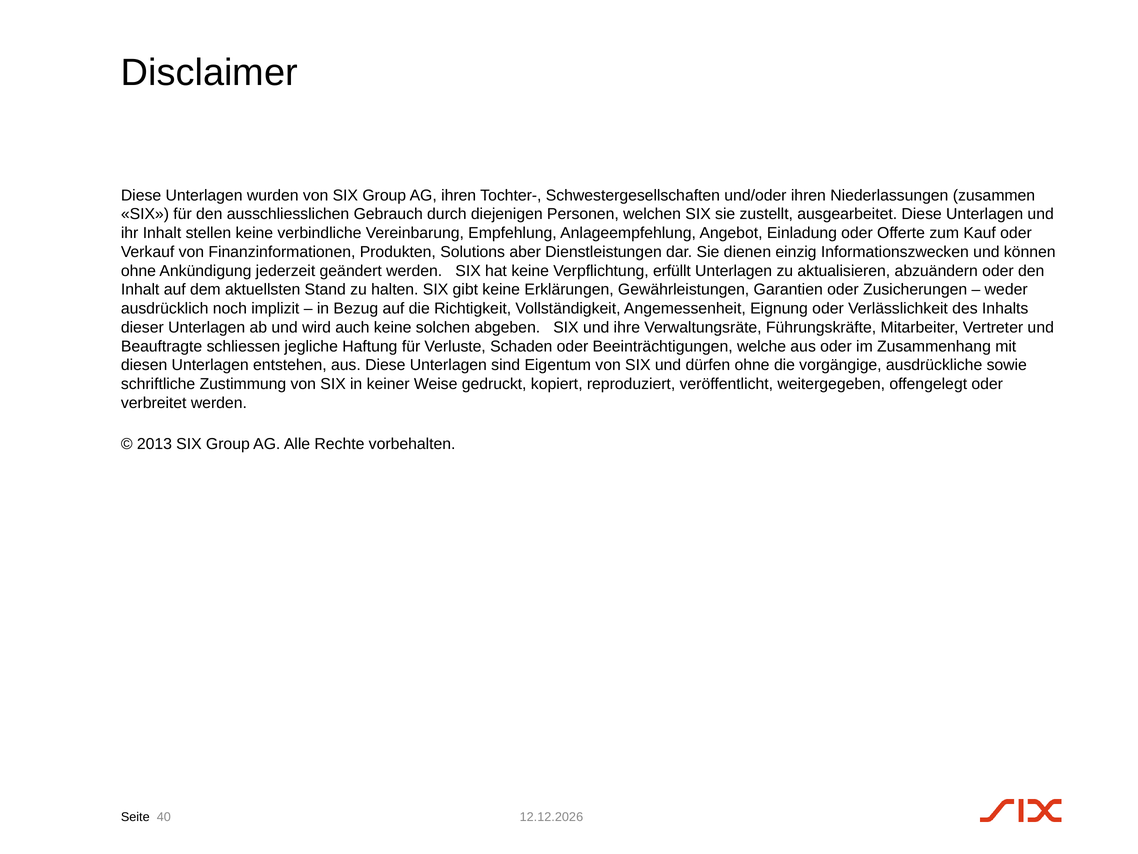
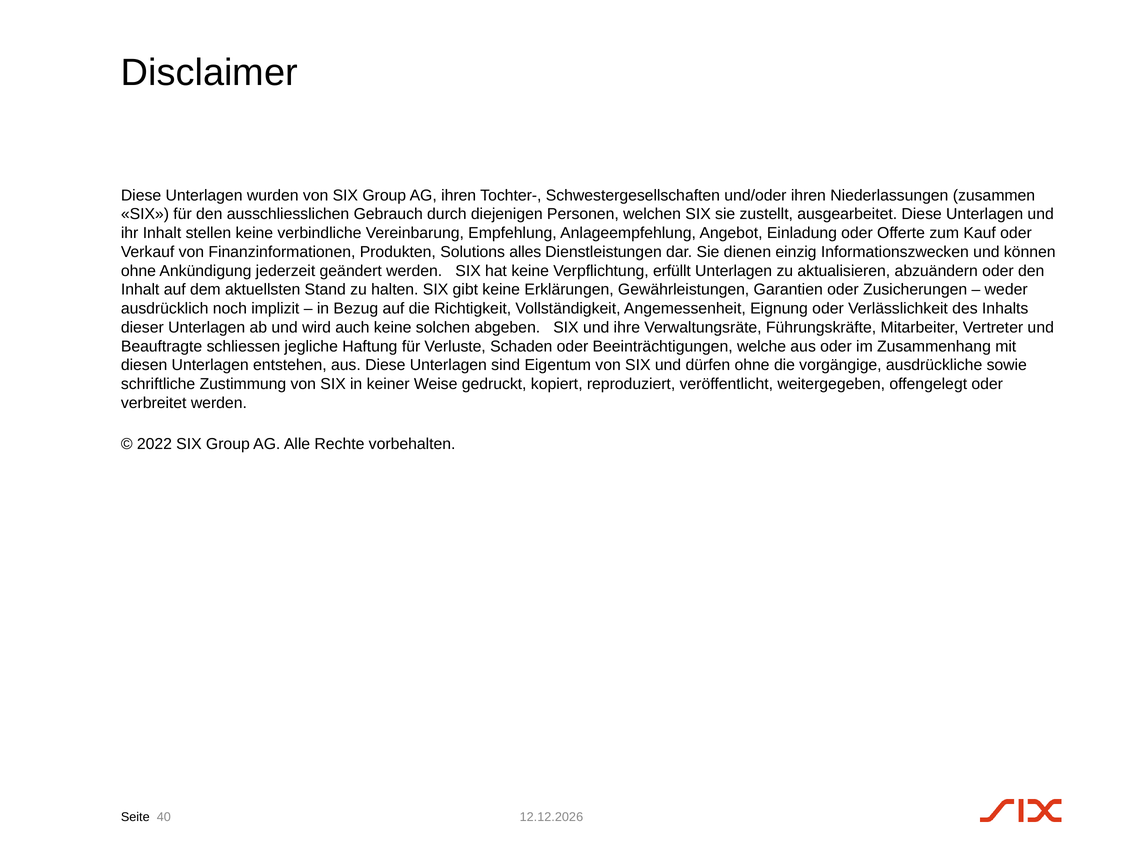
aber: aber -> alles (525, 252)
2013: 2013 -> 2022 (154, 444)
